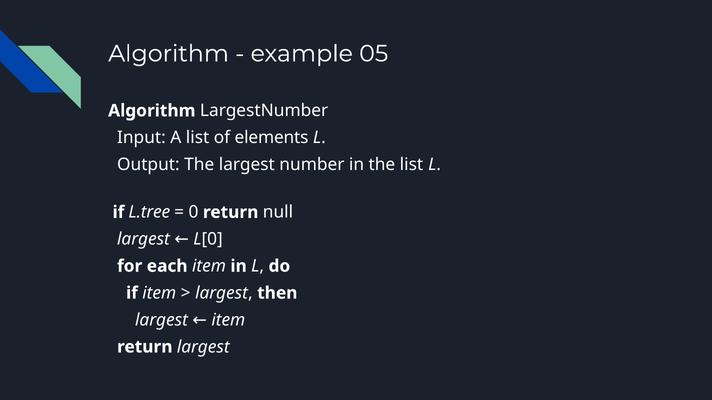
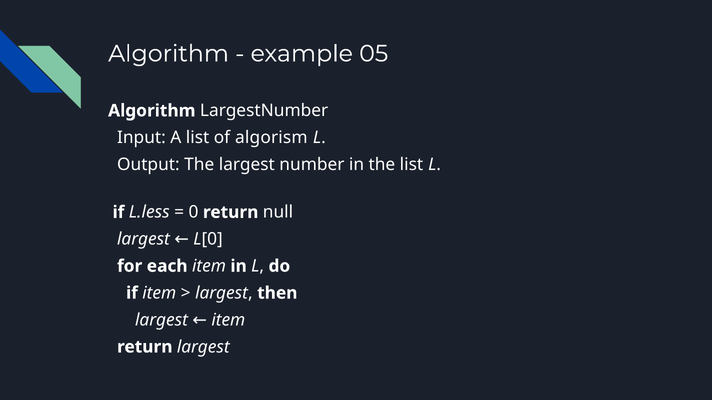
elements: elements -> algorism (271, 138)
L.tree: L.tree -> L.less (149, 212)
